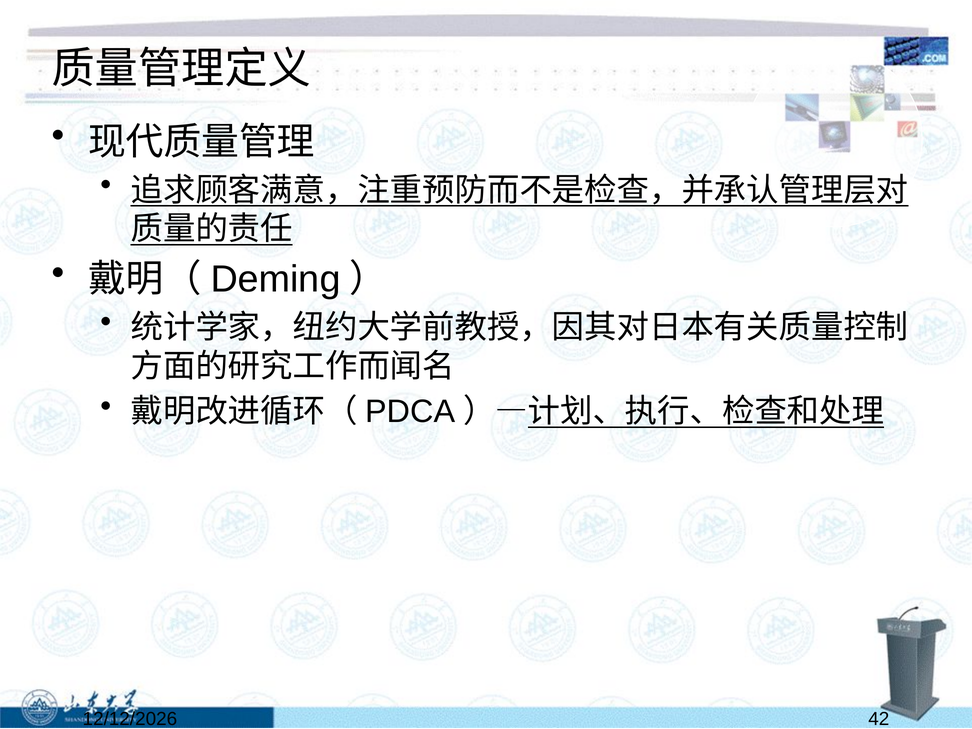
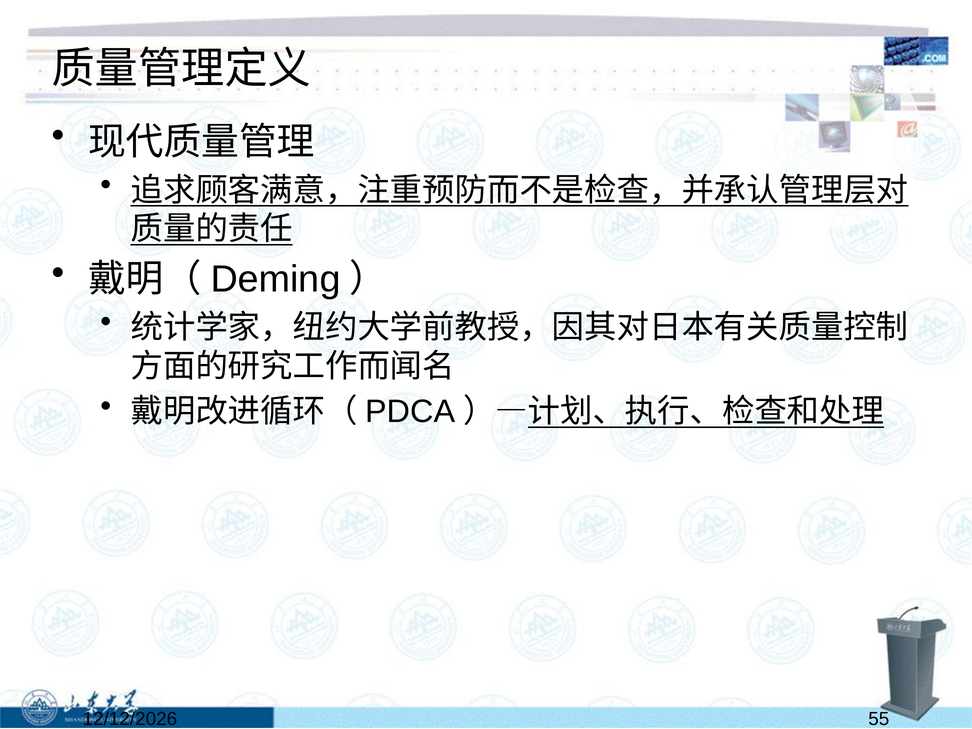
42: 42 -> 55 (879, 719)
